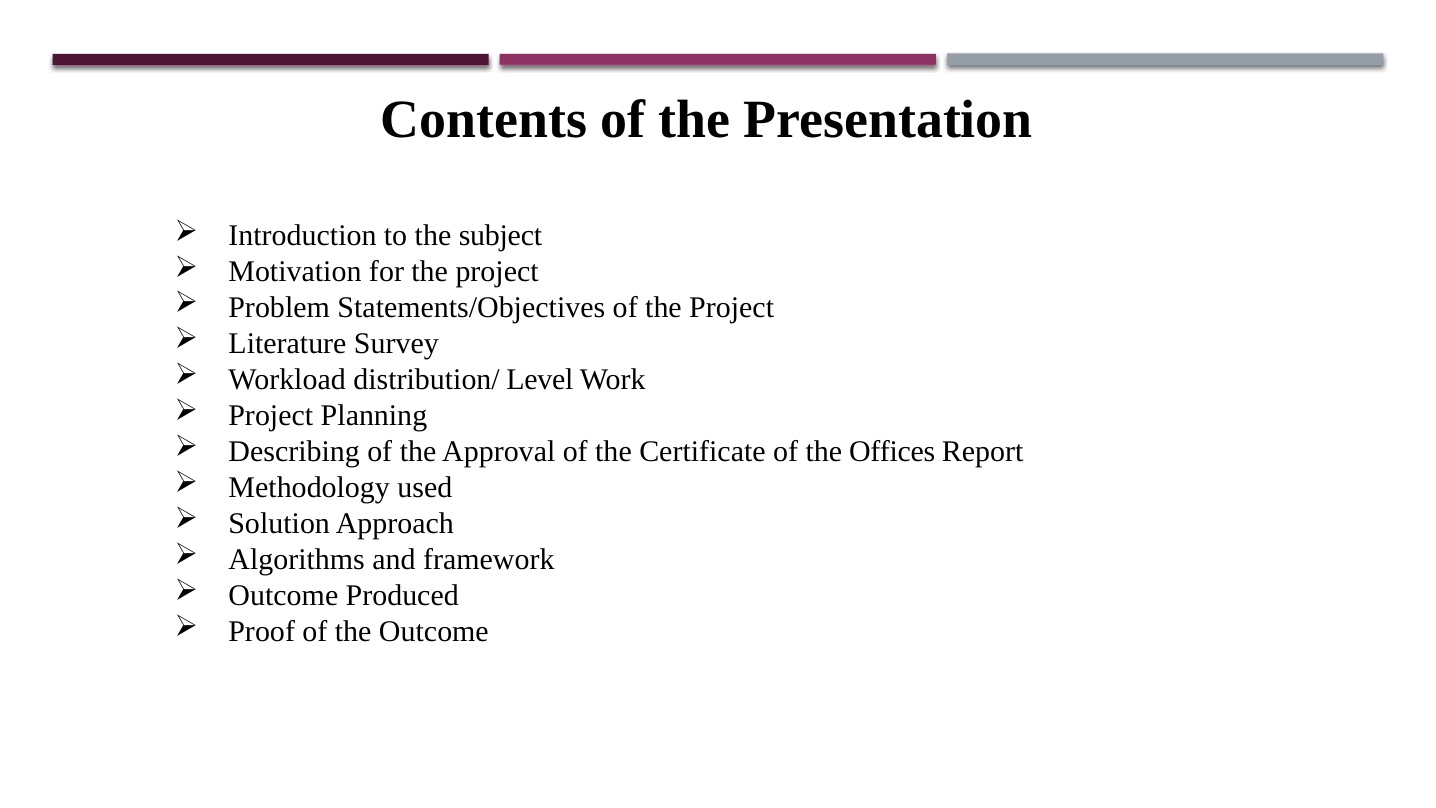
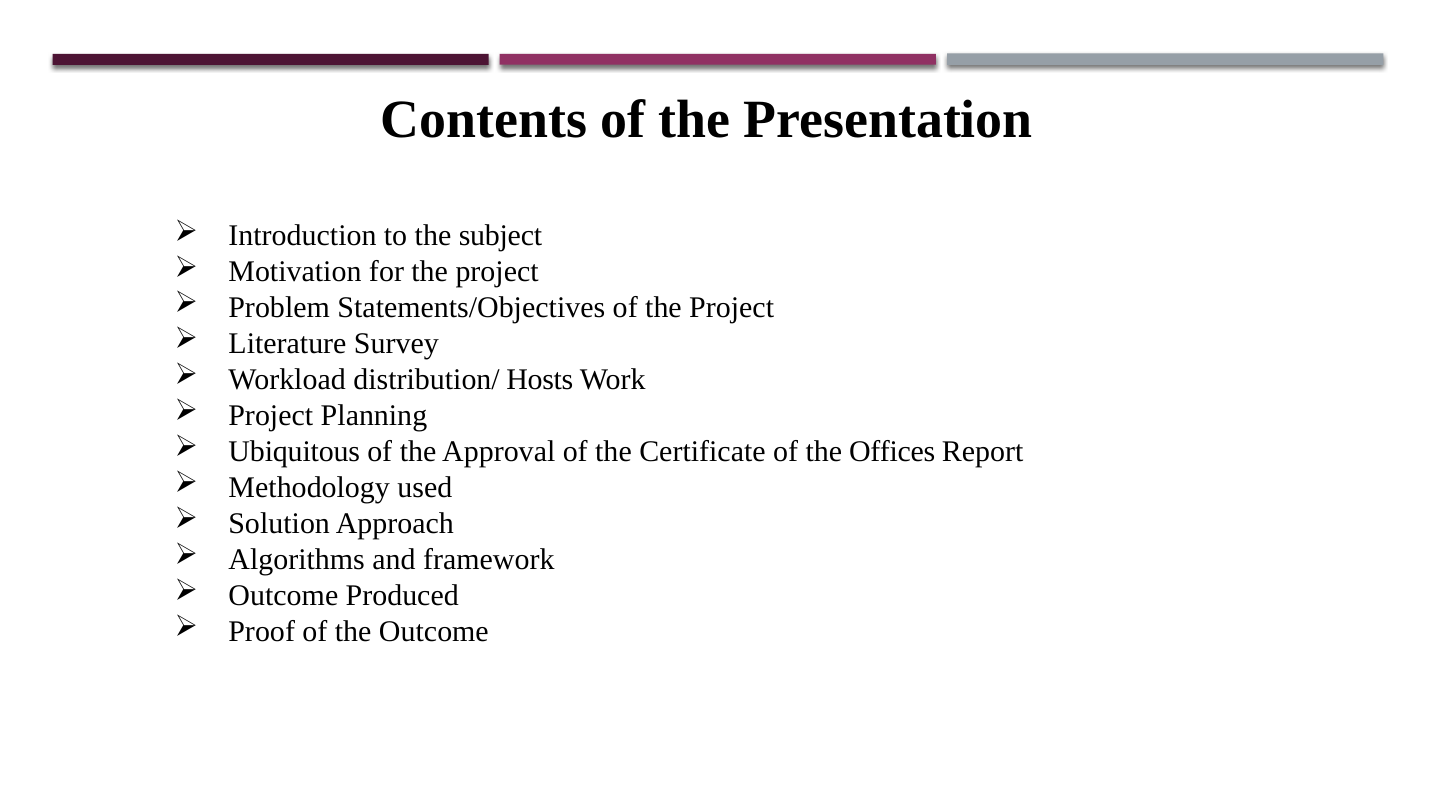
Level: Level -> Hosts (540, 380)
Describing: Describing -> Ubiquitous (294, 451)
